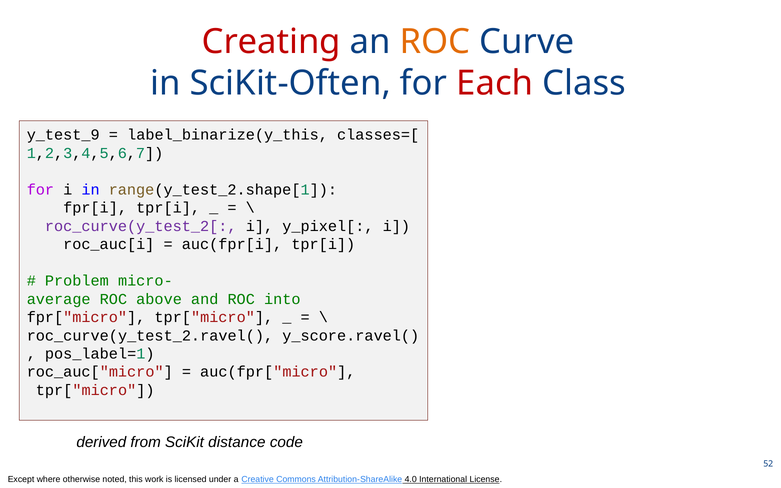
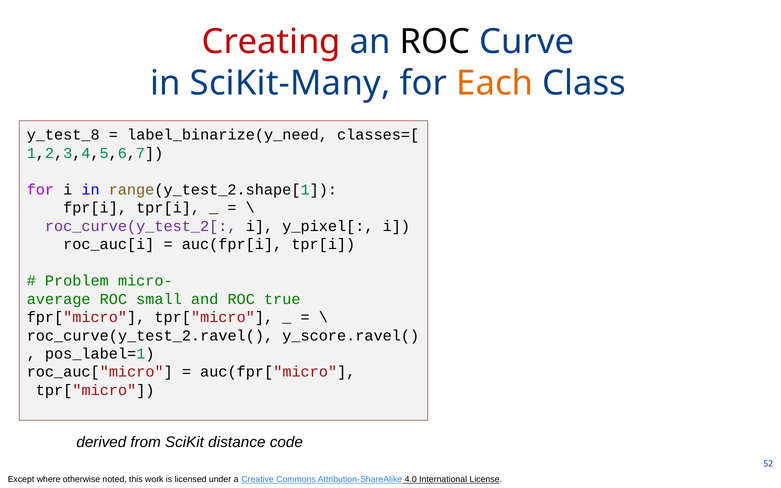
ROC colour: orange -> black (435, 42)
SciKit-Often: SciKit-Often -> SciKit-Many (290, 83)
Each colour: red -> orange (495, 83)
y_test_9: y_test_9 -> y_test_8 (63, 135)
label_binarize(y_this: label_binarize(y_this -> label_binarize(y_need (228, 135)
above: above -> small (159, 299)
into: into -> true (282, 299)
